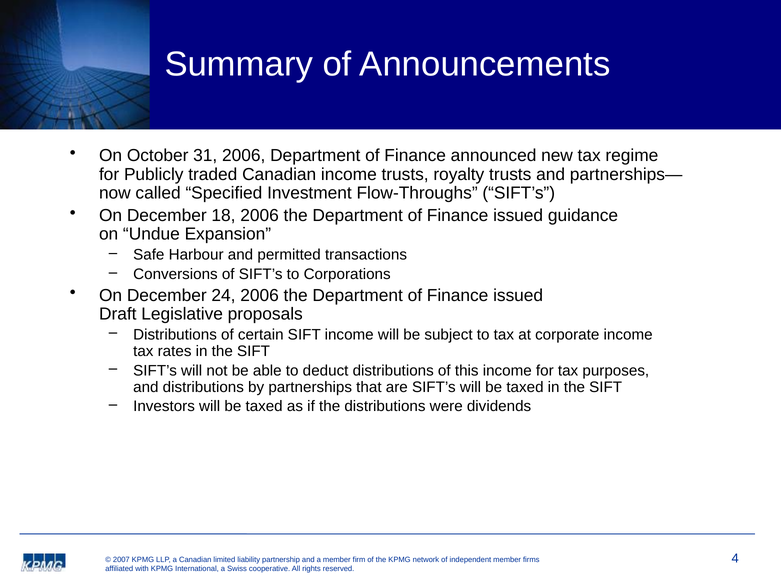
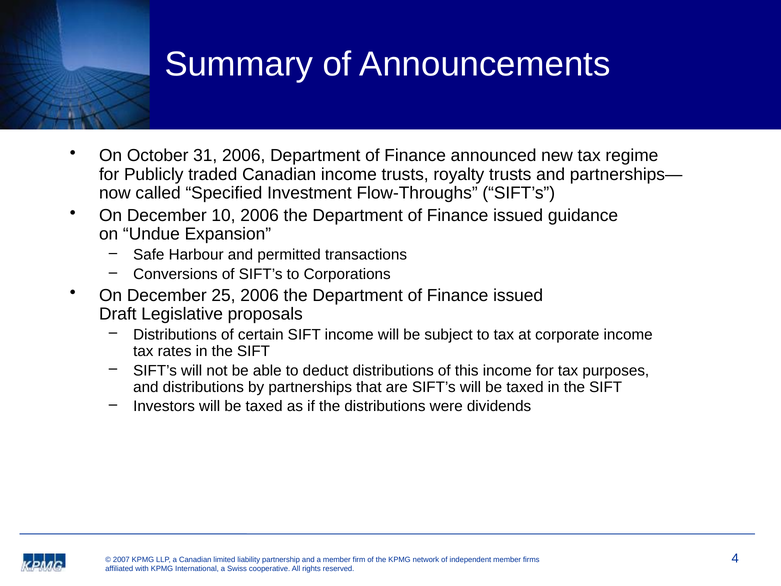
18: 18 -> 10 (223, 215)
24: 24 -> 25 (223, 295)
